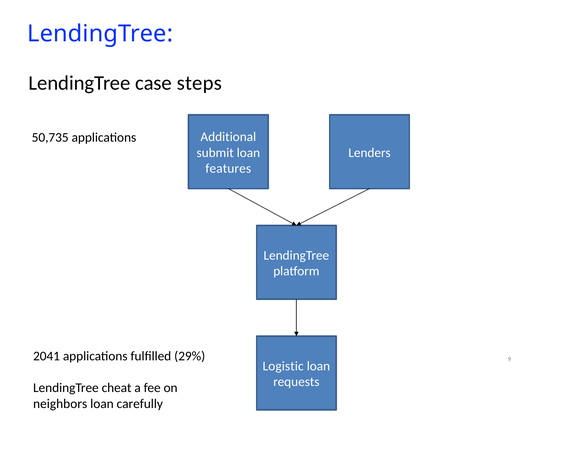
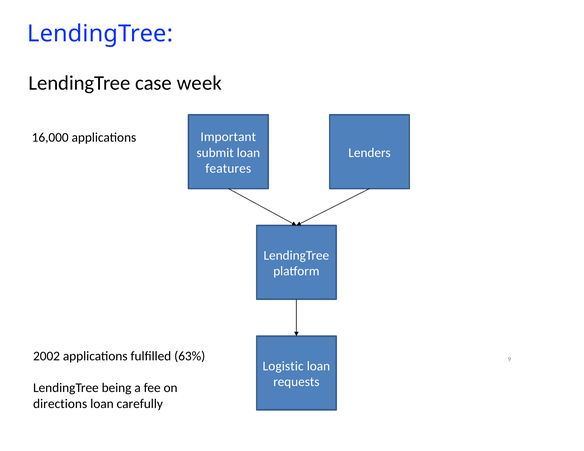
steps: steps -> week (199, 83)
Additional: Additional -> Important (228, 137)
50,735: 50,735 -> 16,000 (50, 138)
2041: 2041 -> 2002 (47, 356)
29%: 29% -> 63% (190, 356)
cheat: cheat -> being (117, 388)
neighbors: neighbors -> directions (60, 404)
